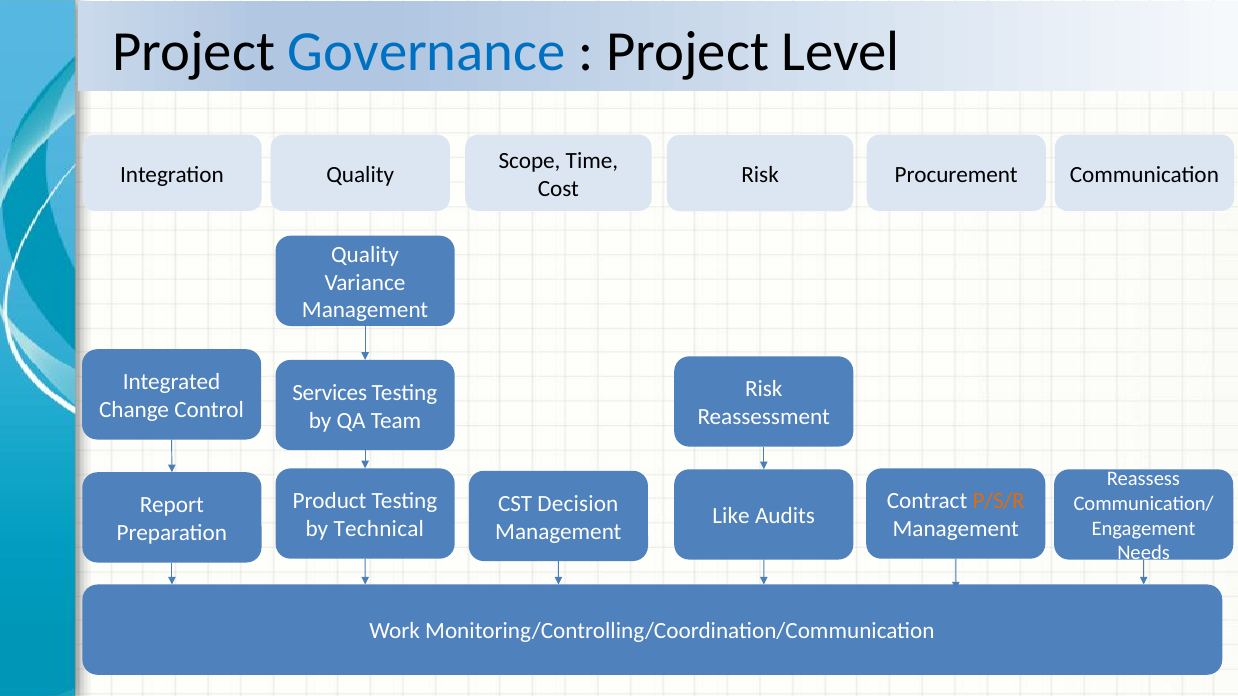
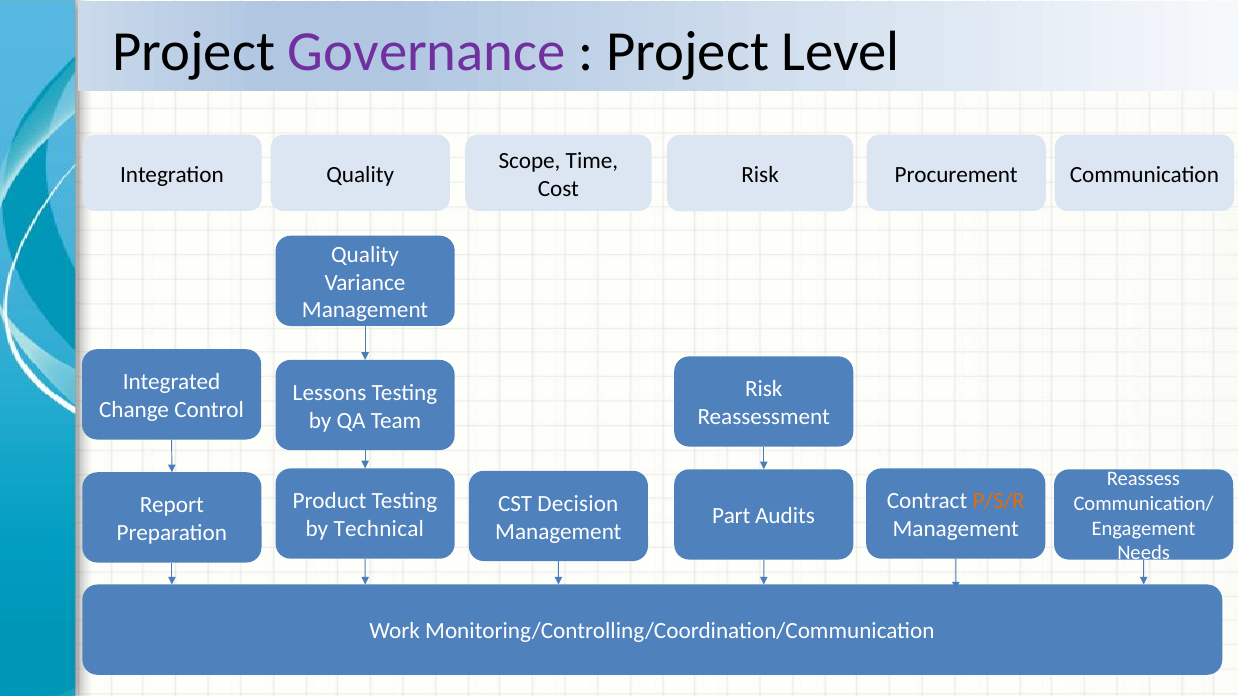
Governance colour: blue -> purple (427, 52)
Services: Services -> Lessons (330, 393)
Like: Like -> Part (731, 516)
